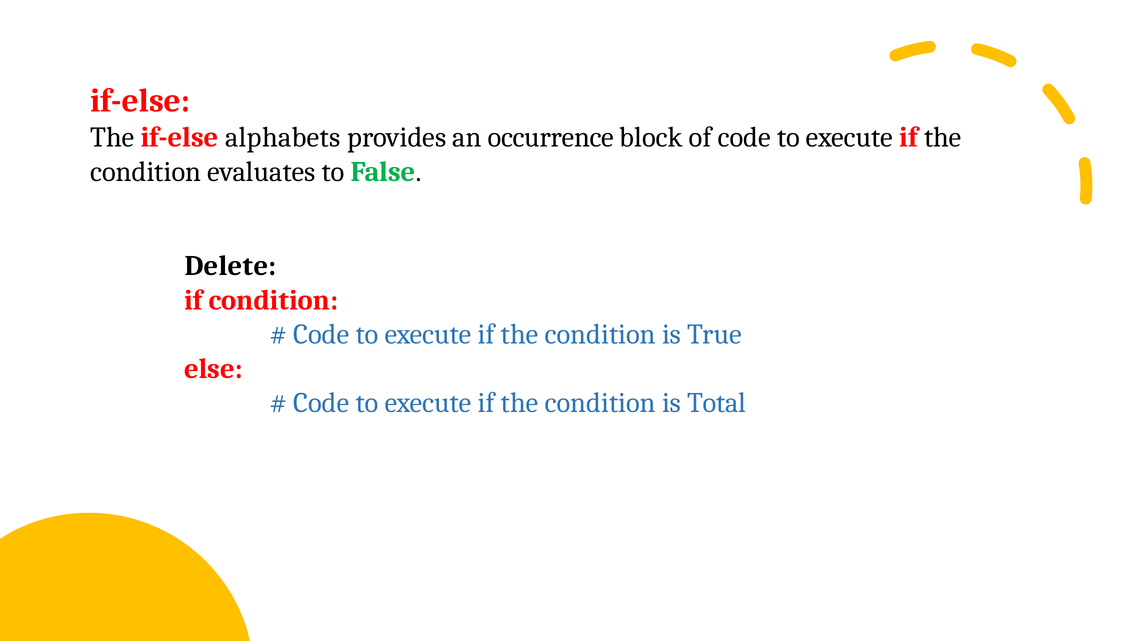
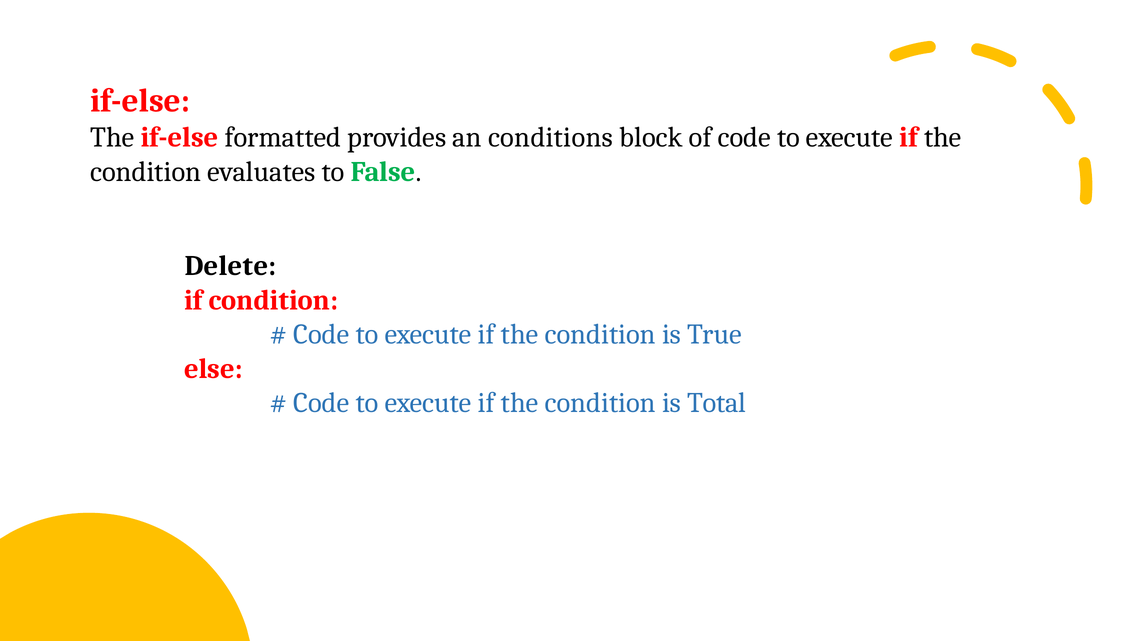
alphabets: alphabets -> formatted (283, 137)
occurrence: occurrence -> conditions (550, 137)
